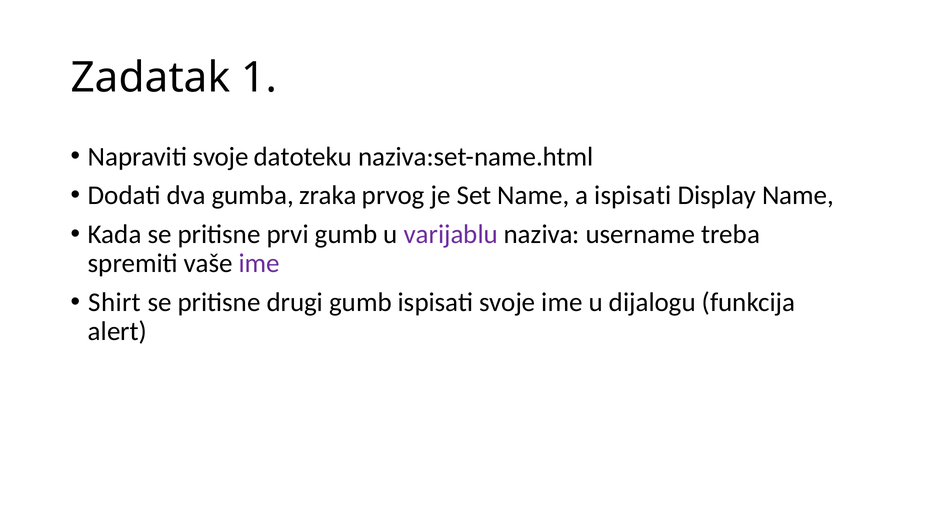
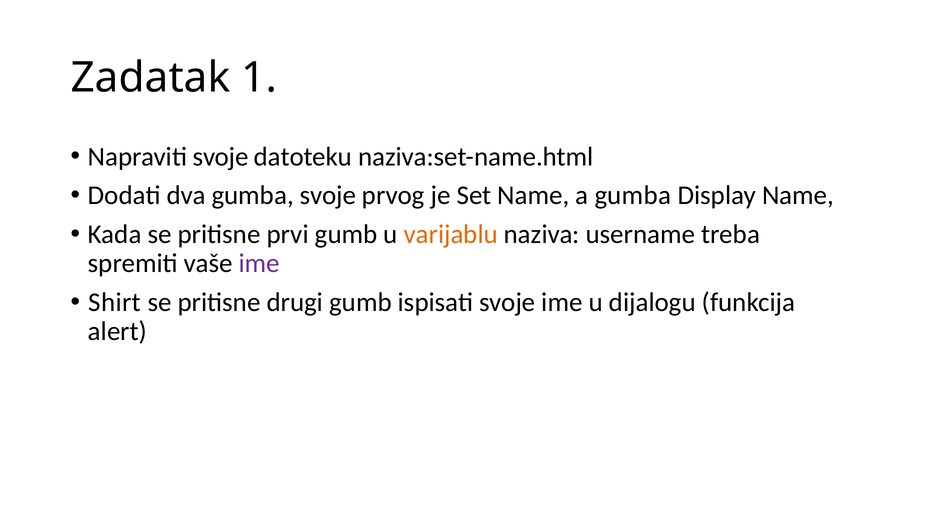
gumba zraka: zraka -> svoje (328, 195)
a ispisati: ispisati -> gumba (633, 195)
varijablu colour: purple -> orange (451, 234)
